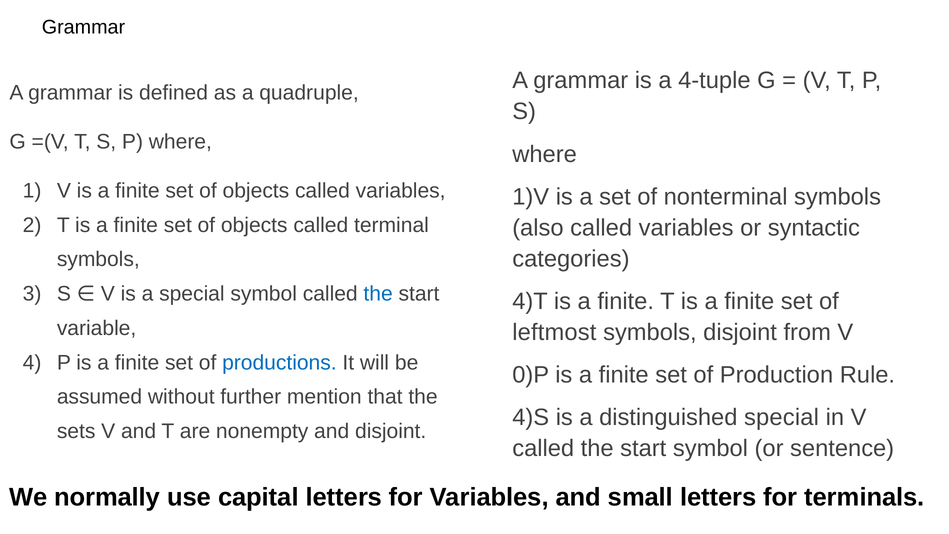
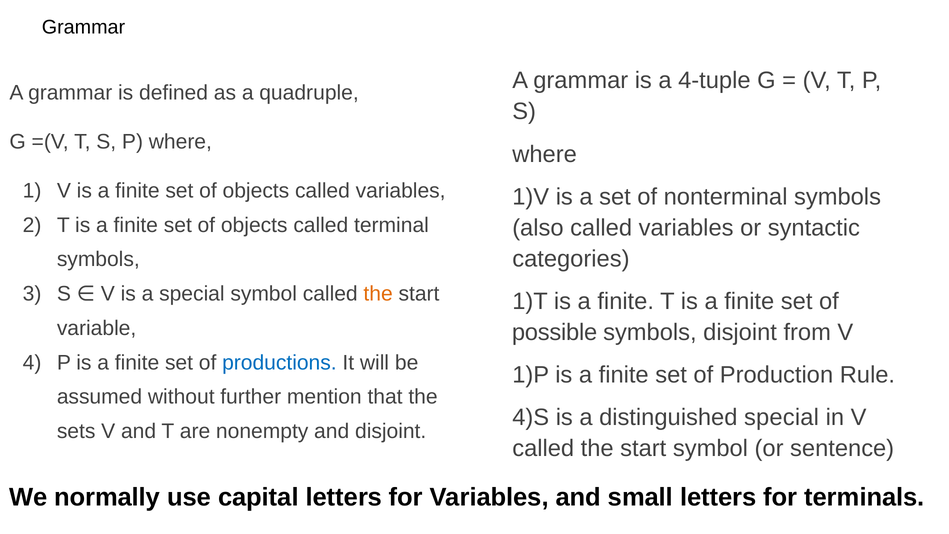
the colour: blue -> orange (378, 294)
4)T: 4)T -> 1)T (530, 301)
leftmost: leftmost -> possible (555, 332)
0)P: 0)P -> 1)P (531, 375)
